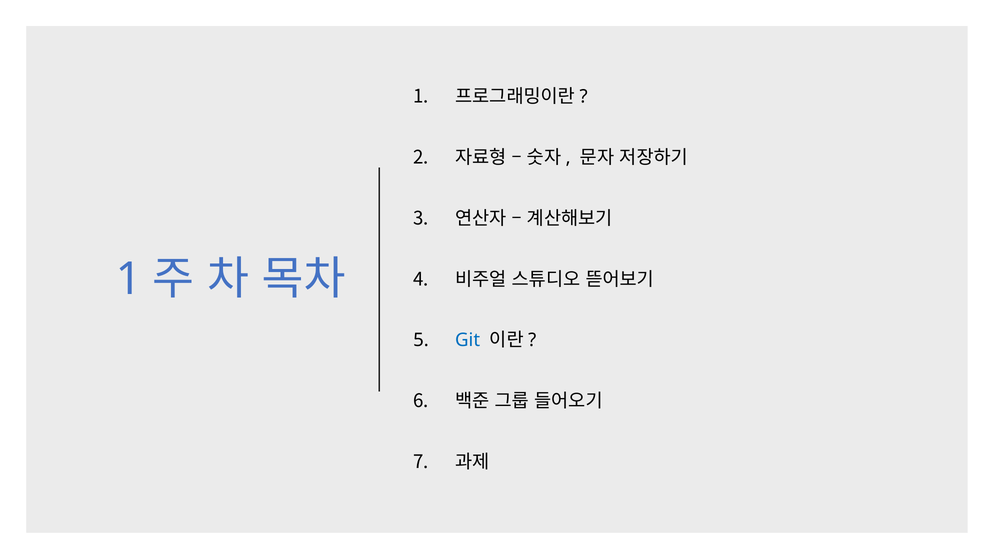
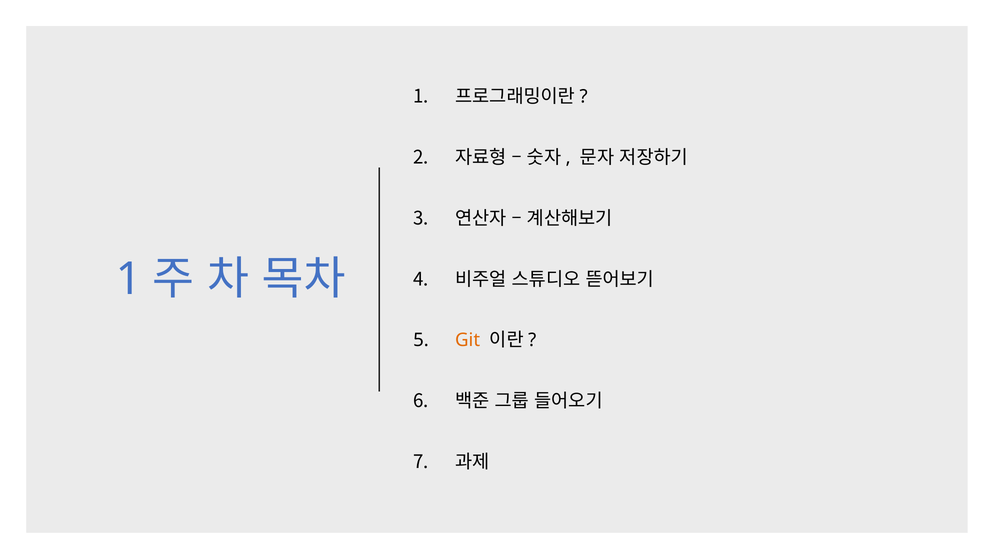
Git colour: blue -> orange (468, 340)
